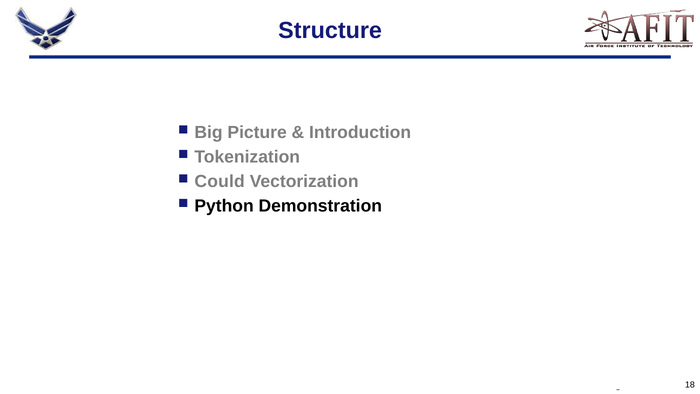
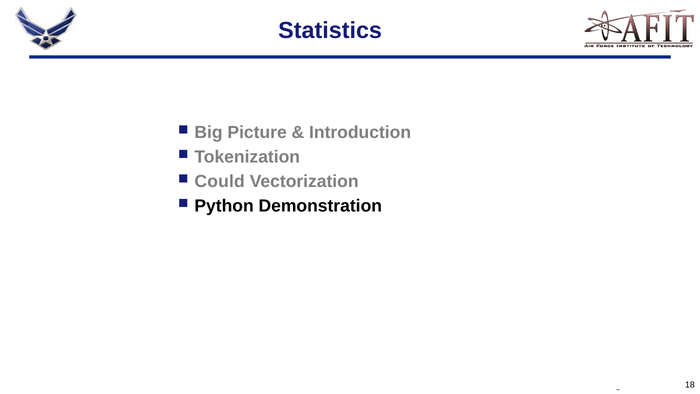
Structure: Structure -> Statistics (330, 30)
